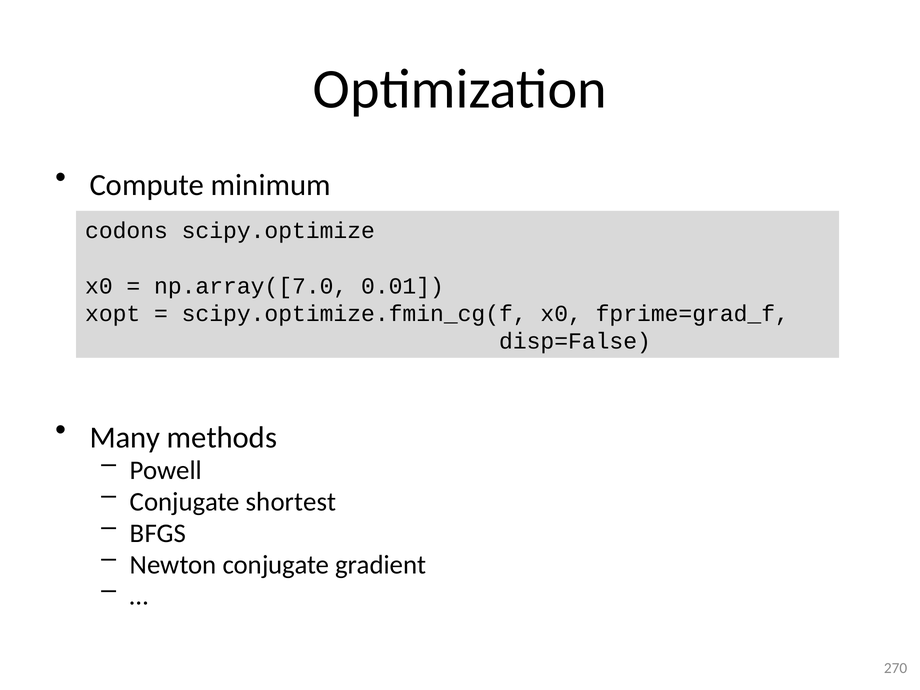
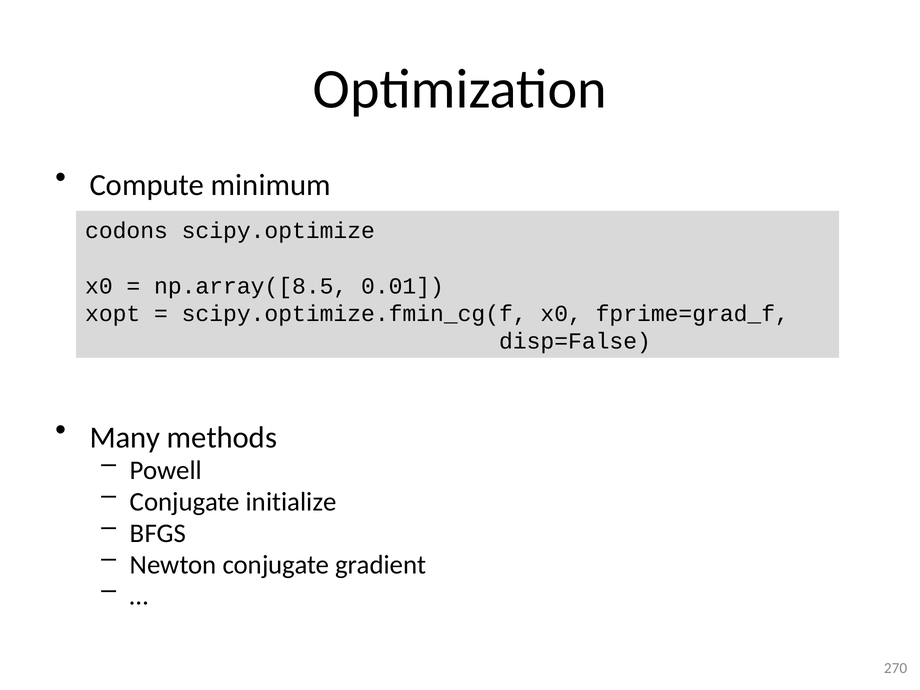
np.array([7.0: np.array([7.0 -> np.array([8.5 (251, 286)
shortest: shortest -> initialize (291, 502)
